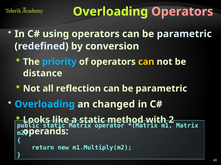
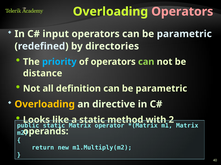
using: using -> input (56, 34)
conversion: conversion -> directories (112, 46)
can colour: yellow -> light green (146, 62)
reflection: reflection -> definition (78, 89)
Overloading colour: light blue -> yellow (45, 105)
changed: changed -> directive (114, 105)
